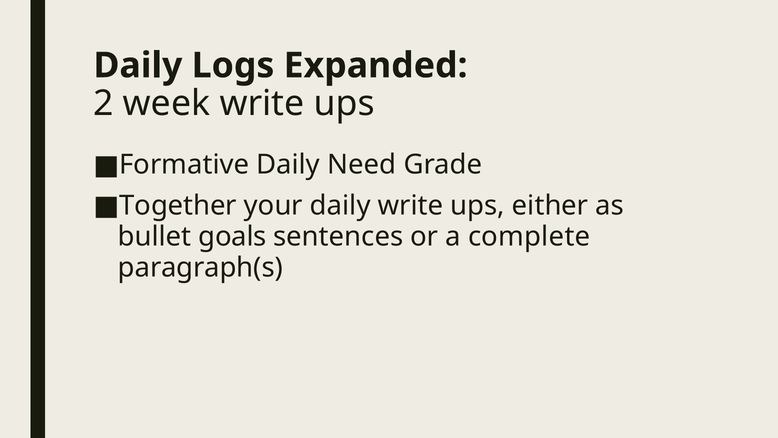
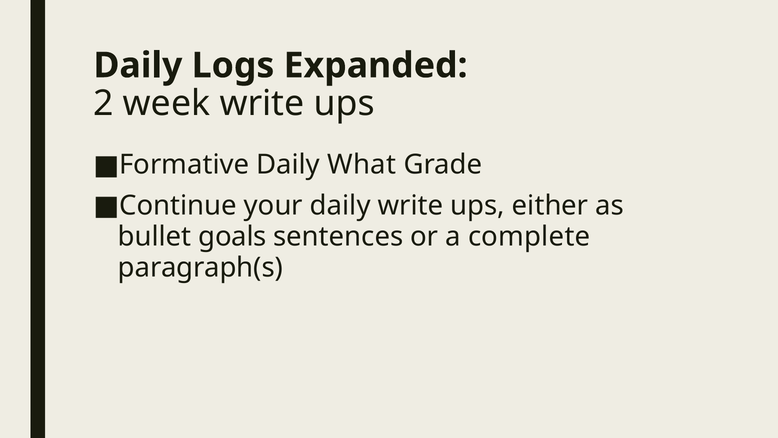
Need: Need -> What (362, 165)
Together: Together -> Continue (178, 205)
